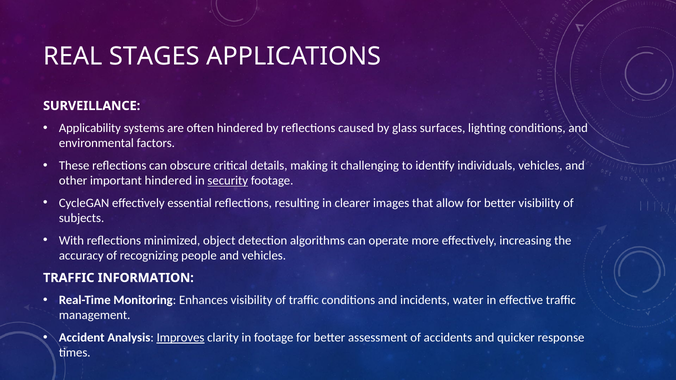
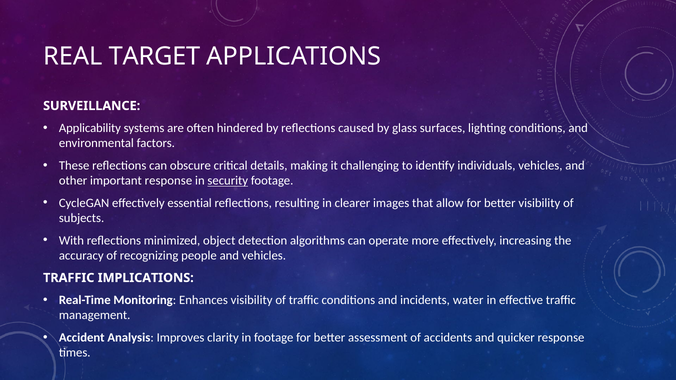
STAGES: STAGES -> TARGET (154, 56)
important hindered: hindered -> response (168, 181)
INFORMATION: INFORMATION -> IMPLICATIONS (146, 278)
Improves underline: present -> none (181, 338)
